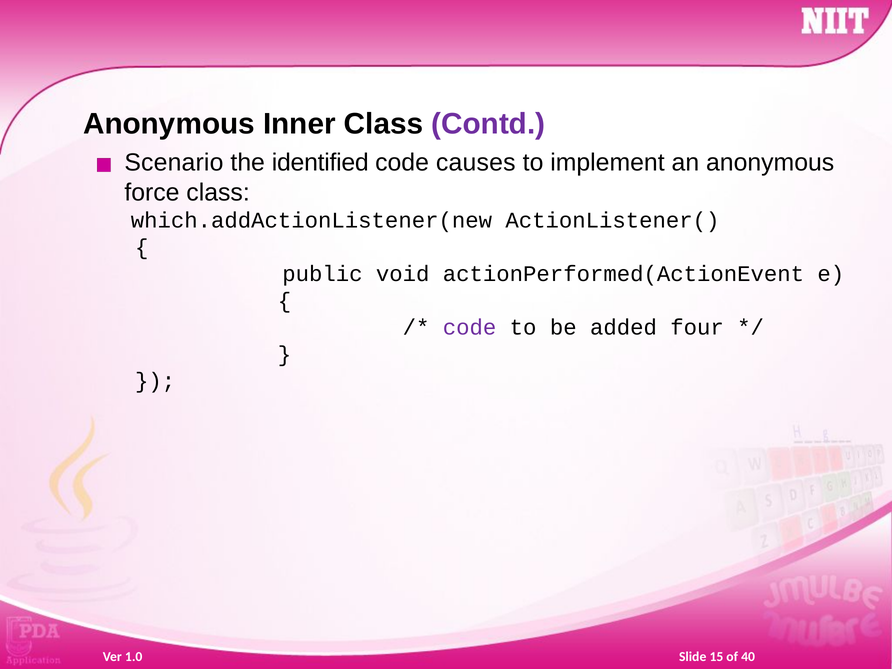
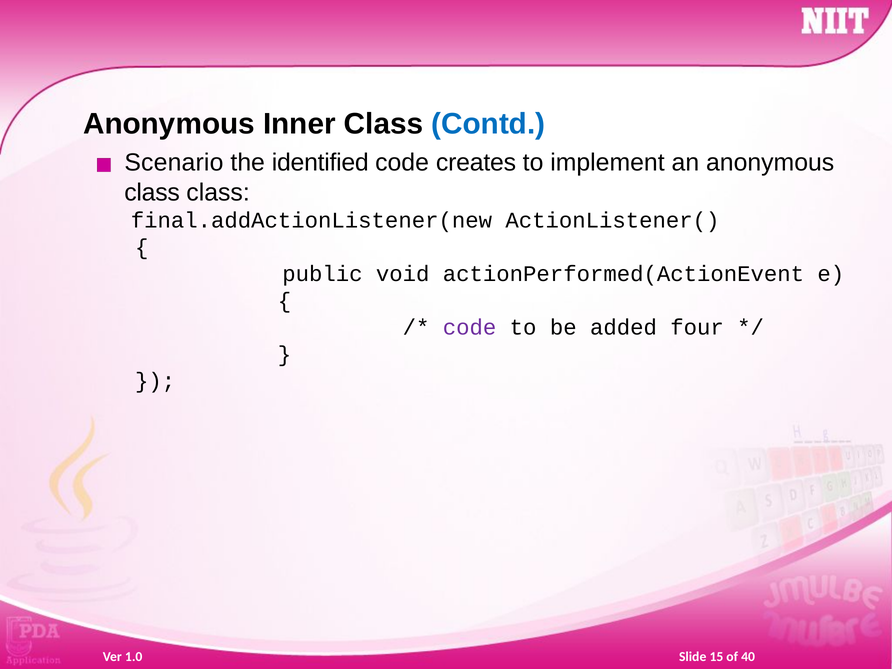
Contd colour: purple -> blue (488, 124)
causes: causes -> creates (476, 163)
force: force -> class (152, 192)
which.addActionListener(new: which.addActionListener(new -> final.addActionListener(new (311, 220)
